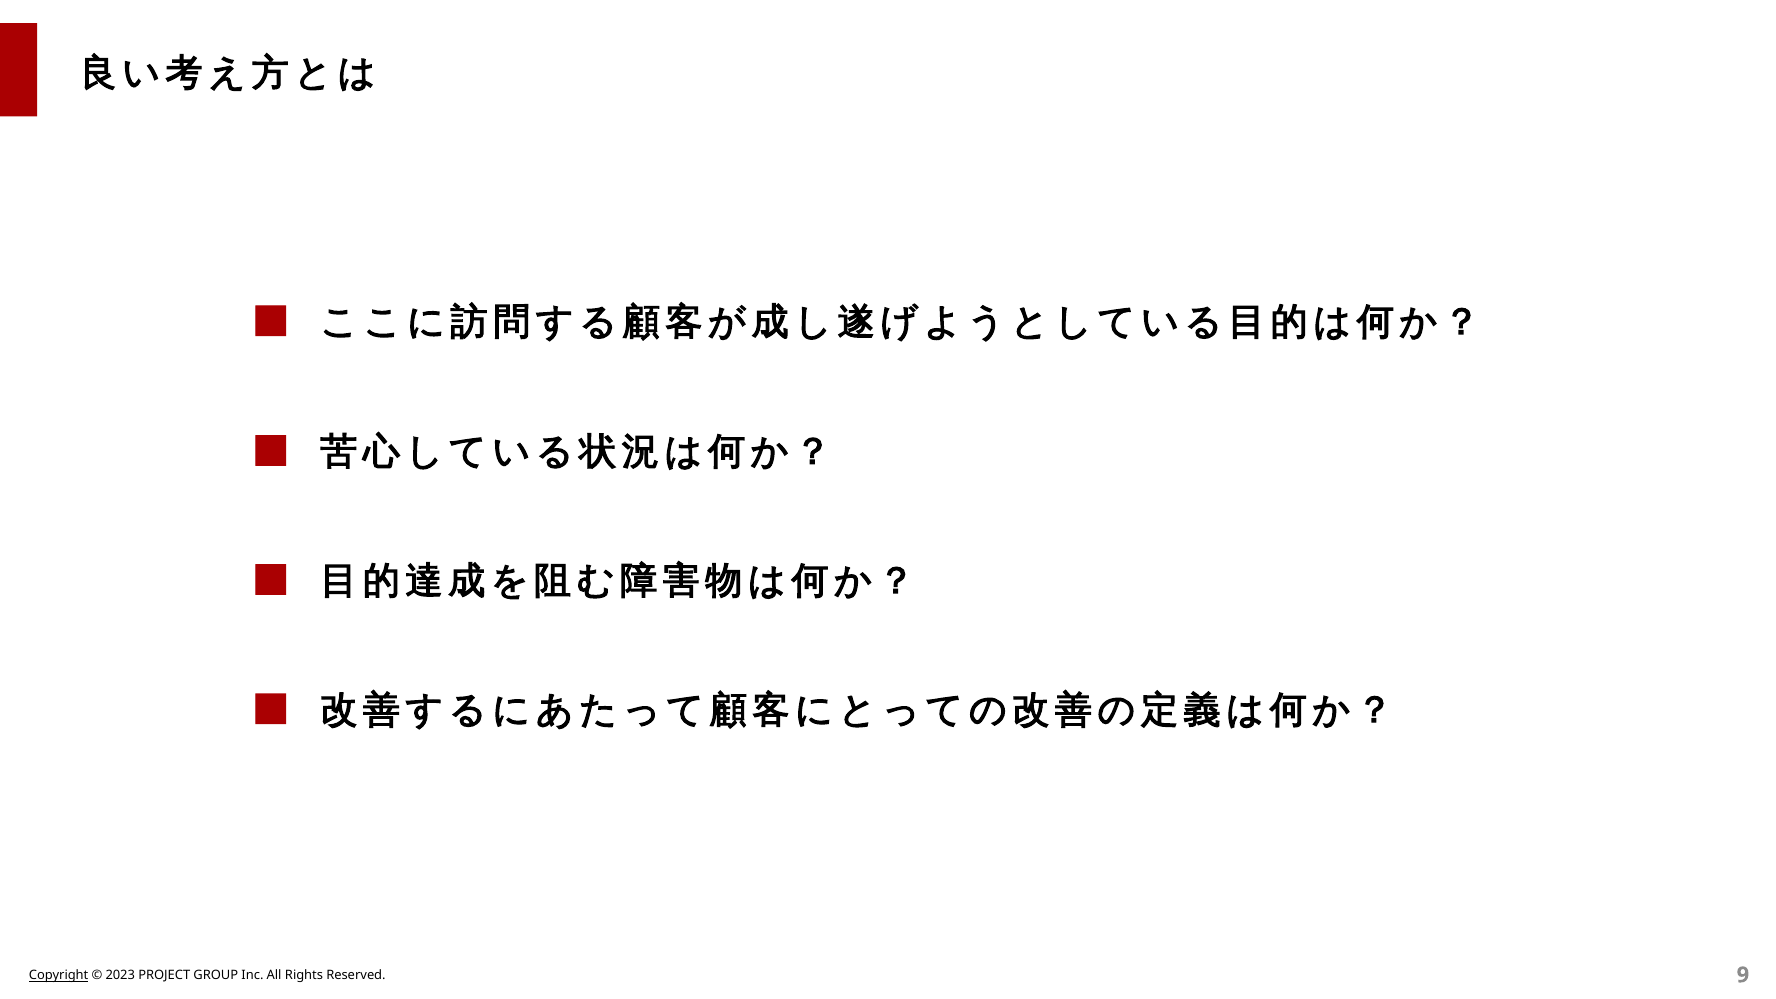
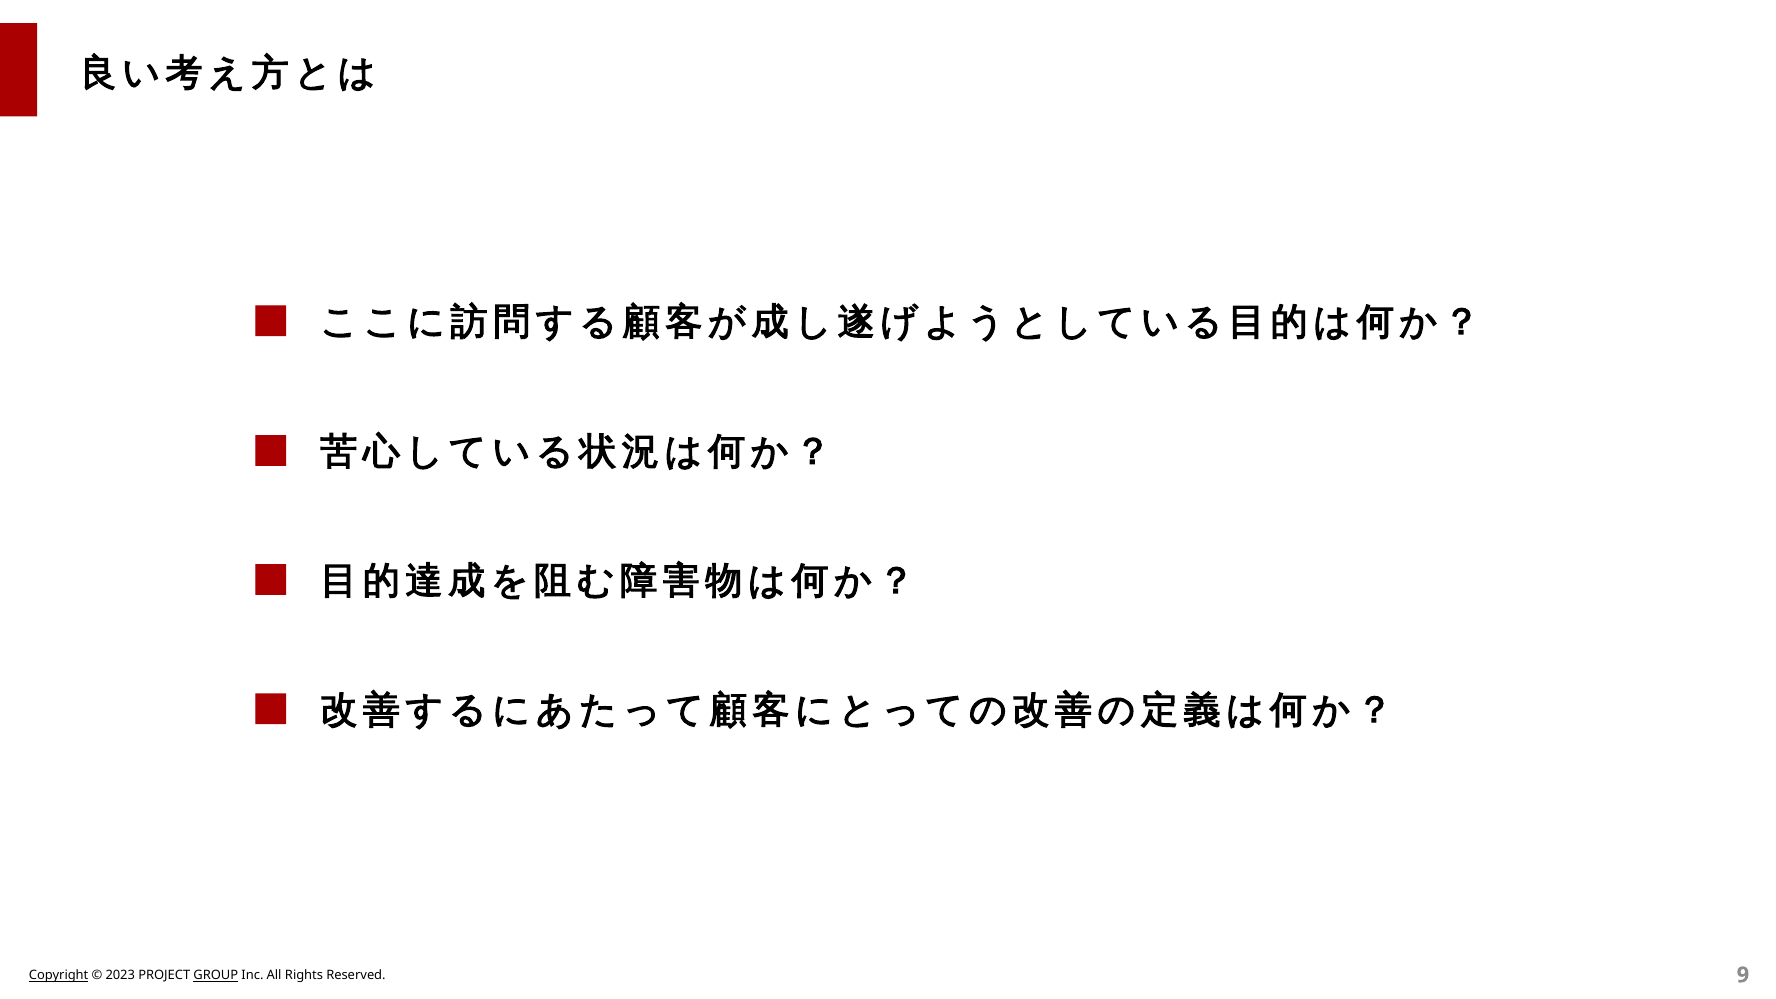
GROUP underline: none -> present (216, 976)
